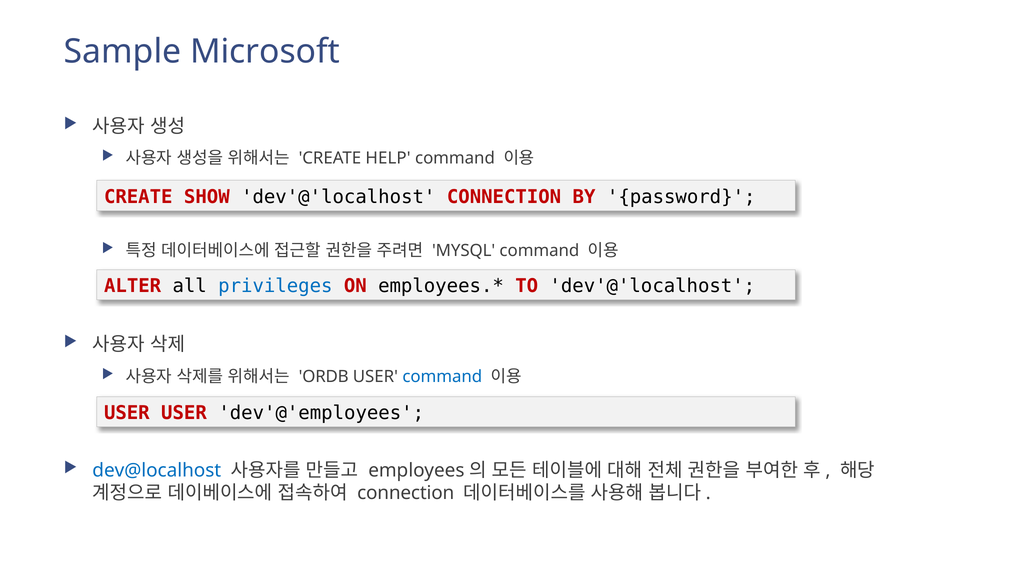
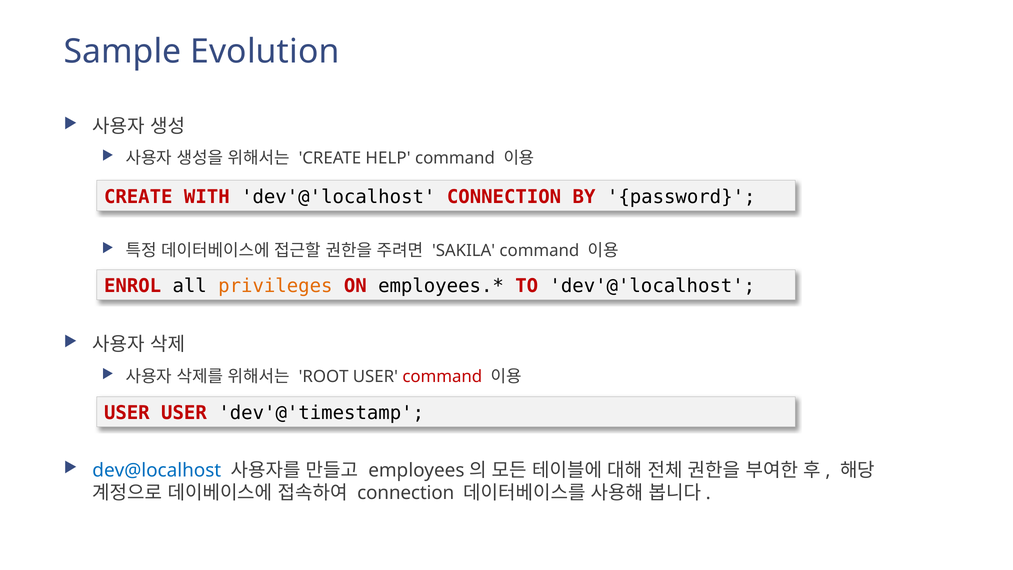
Microsoft: Microsoft -> Evolution (265, 52)
SHOW: SHOW -> WITH (207, 197)
MYSQL: MYSQL -> SAKILA (464, 251)
ALTER: ALTER -> ENROL (133, 286)
privileges colour: blue -> orange (275, 286)
ORDB: ORDB -> ROOT (324, 376)
command colour: blue -> red (442, 376)
dev'@'employees: dev'@'employees -> dev'@'timestamp (321, 413)
